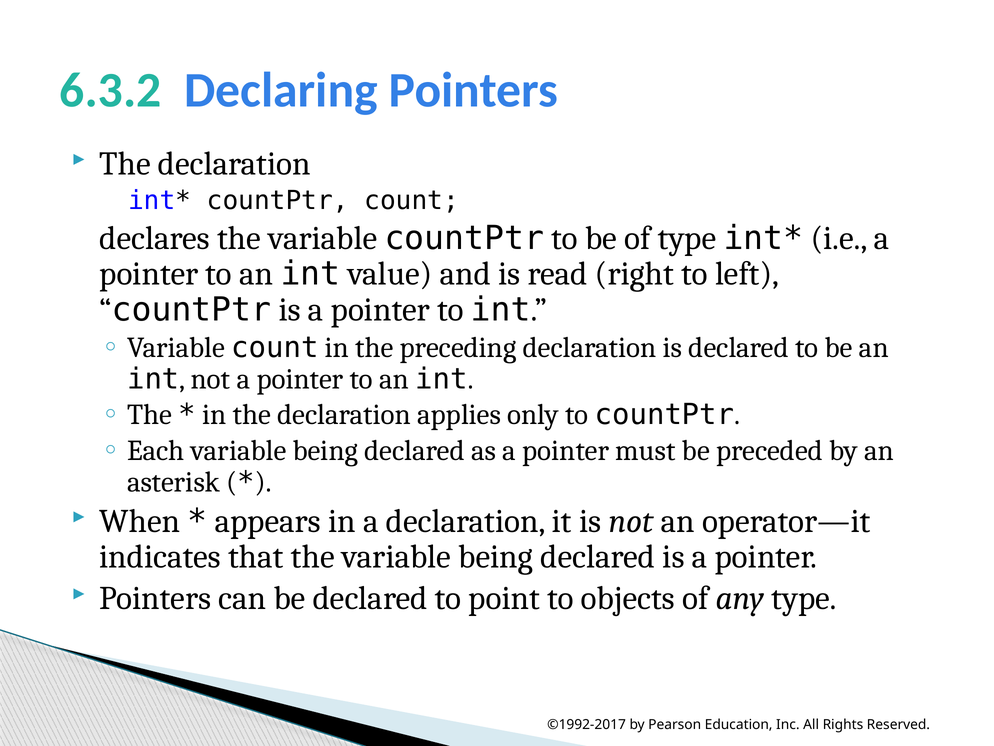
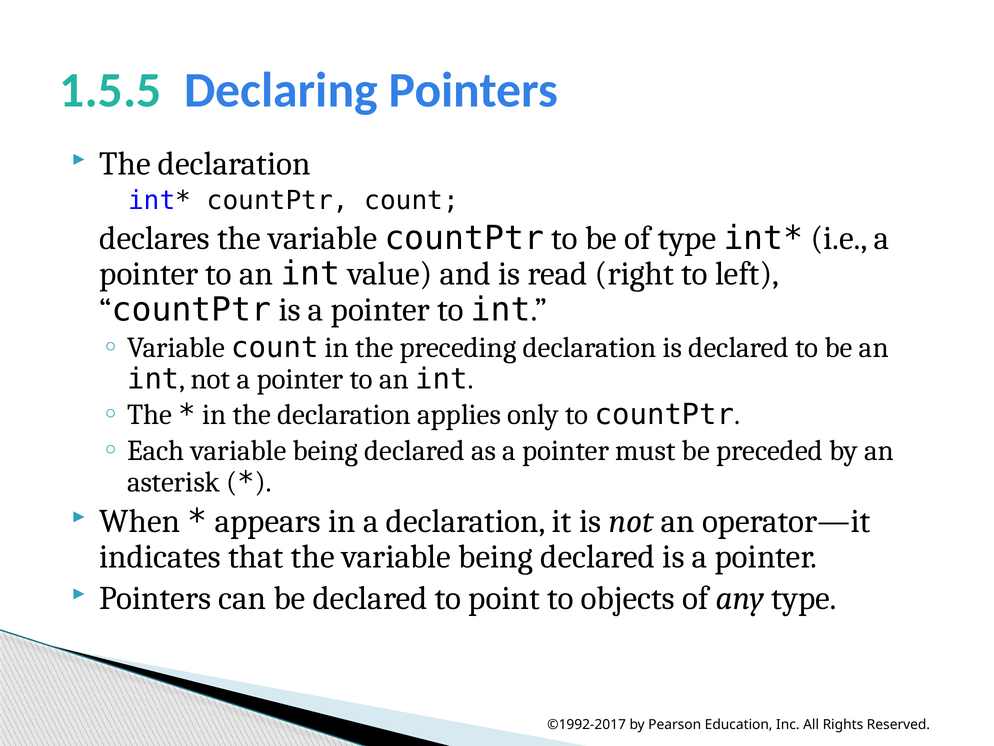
6.3.2: 6.3.2 -> 1.5.5 (110, 90)
